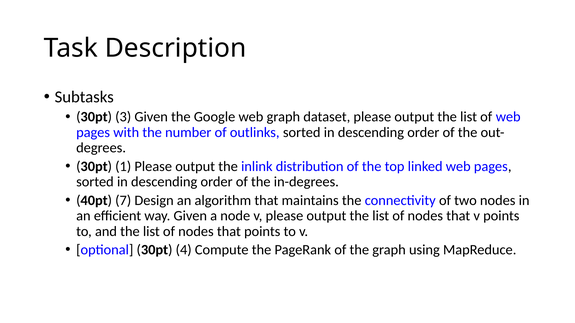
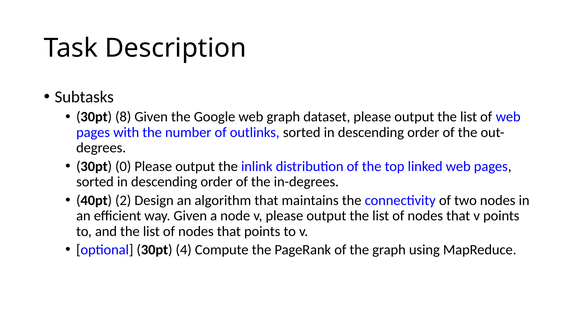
3: 3 -> 8 (123, 117)
1: 1 -> 0 (123, 167)
7: 7 -> 2 (123, 201)
